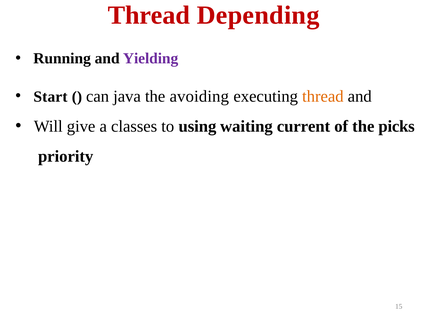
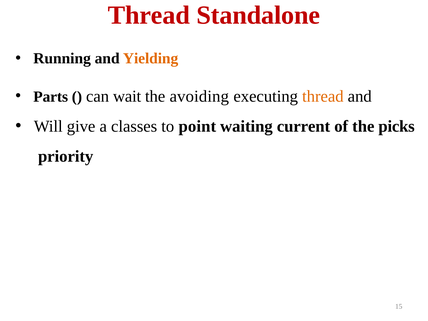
Depending: Depending -> Standalone (258, 15)
Yielding colour: purple -> orange (151, 58)
Start: Start -> Parts (51, 97)
java: java -> wait (127, 96)
using: using -> point (197, 126)
